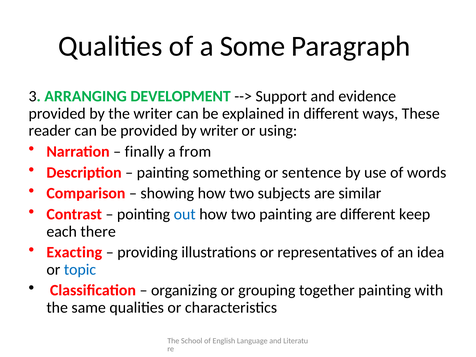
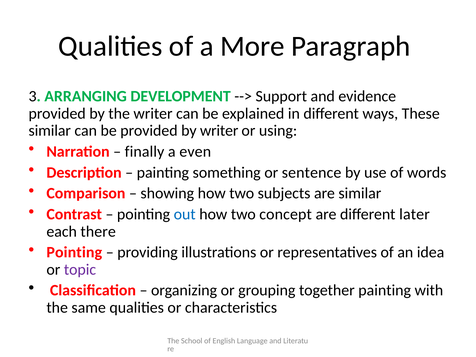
Some: Some -> More (252, 46)
reader: reader -> similar (50, 131)
from: from -> even (195, 152)
two painting: painting -> concept (286, 214)
keep: keep -> later (415, 214)
Exacting: Exacting -> Pointing (74, 252)
topic colour: blue -> purple (80, 269)
